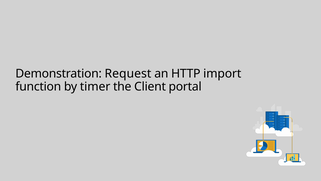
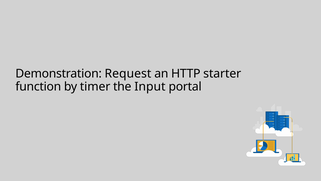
import: import -> starter (222, 73)
Client: Client -> Input (150, 86)
